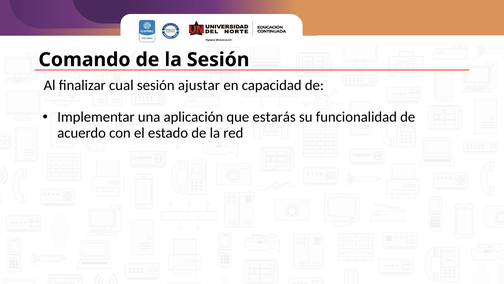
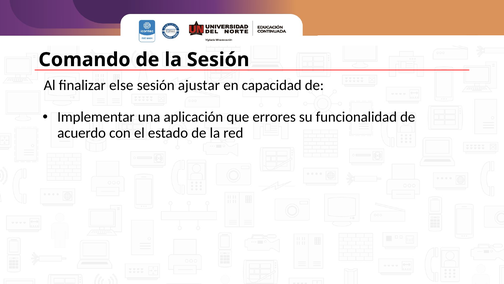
cual: cual -> else (121, 85)
estarás: estarás -> errores (274, 117)
